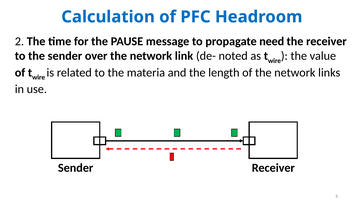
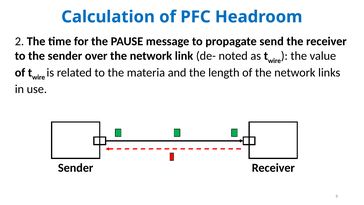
need: need -> send (272, 41)
